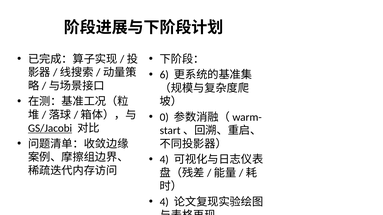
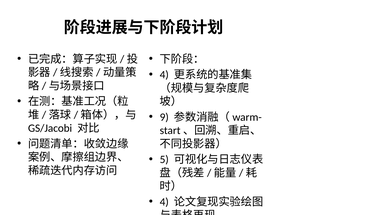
6: 6 -> 4 (164, 75)
0: 0 -> 9 (164, 117)
GS/Jacobi underline: present -> none (50, 129)
4: 4 -> 5 (164, 160)
